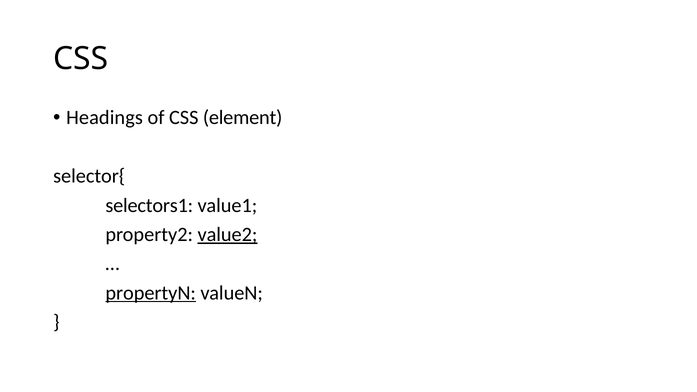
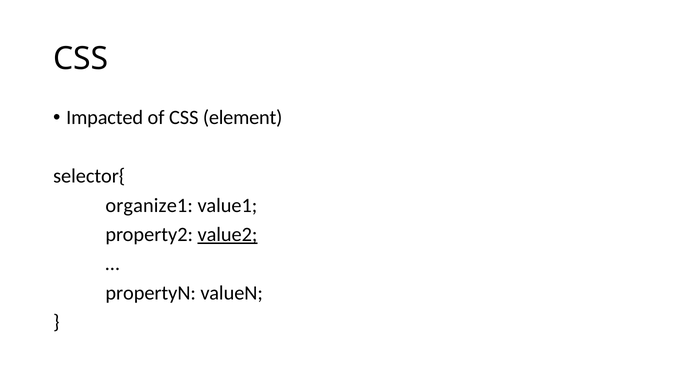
Headings: Headings -> Impacted (105, 118)
selectors1: selectors1 -> organize1 (149, 205)
propertyN underline: present -> none (151, 293)
